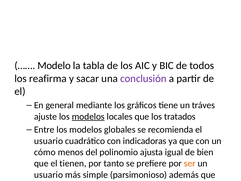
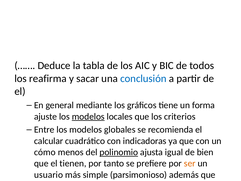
Modelo: Modelo -> Deduce (54, 66)
conclusión colour: purple -> blue (143, 78)
tráves: tráves -> forma (203, 105)
tratados: tratados -> criterios (180, 116)
usuario: usuario -> calcular (49, 141)
polinomio underline: none -> present (119, 152)
